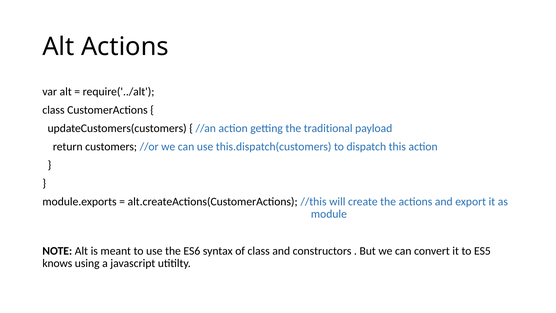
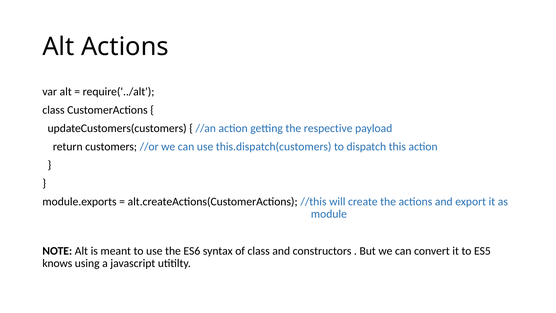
traditional: traditional -> respective (328, 128)
